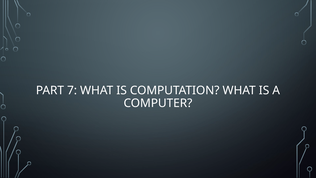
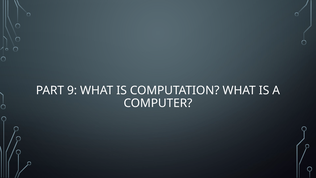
7: 7 -> 9 (72, 90)
